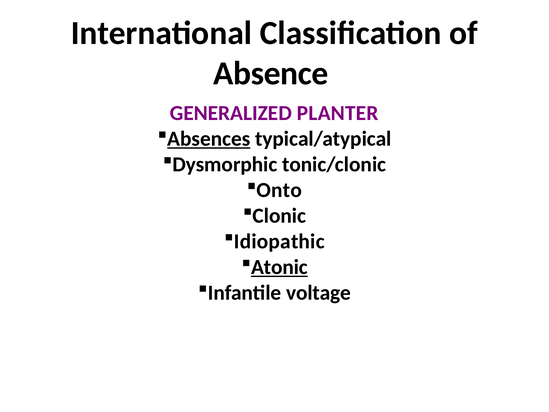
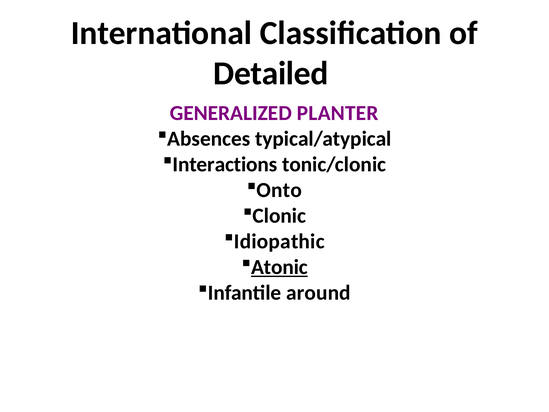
Absence: Absence -> Detailed (271, 73)
Absences underline: present -> none (209, 139)
Dysmorphic: Dysmorphic -> Interactions (225, 164)
voltage: voltage -> around (318, 293)
